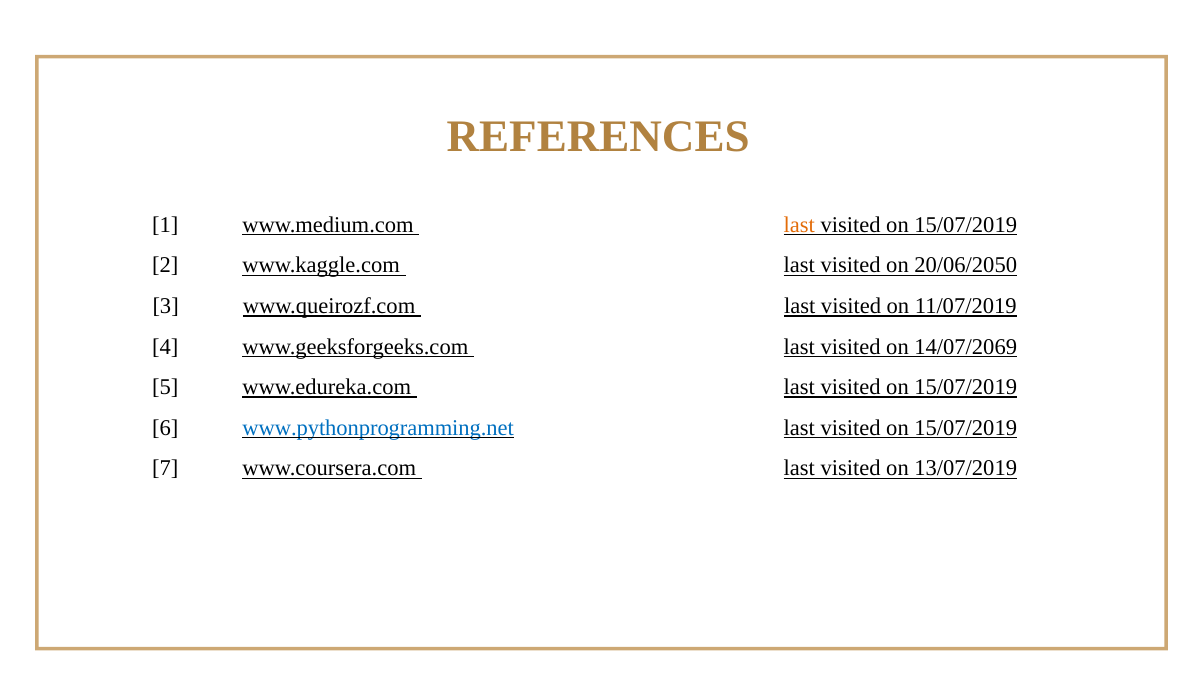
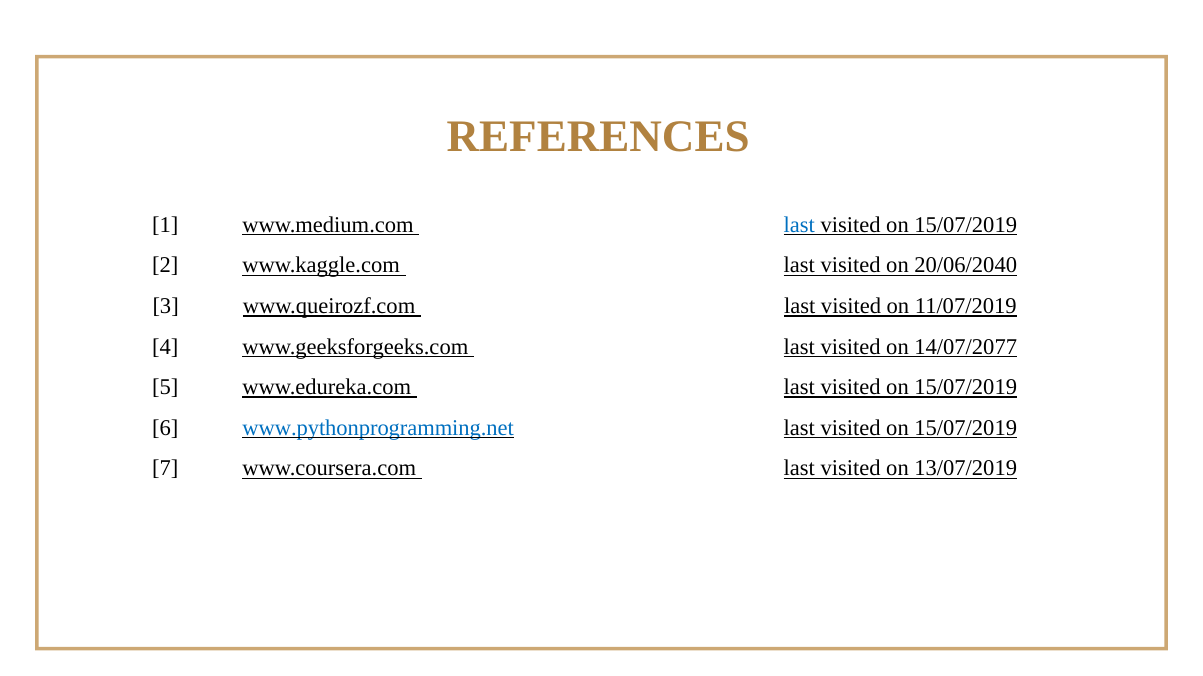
last colour: orange -> blue (799, 225)
20/06/2050: 20/06/2050 -> 20/06/2040 (966, 266)
14/07/2069: 14/07/2069 -> 14/07/2077 (966, 347)
